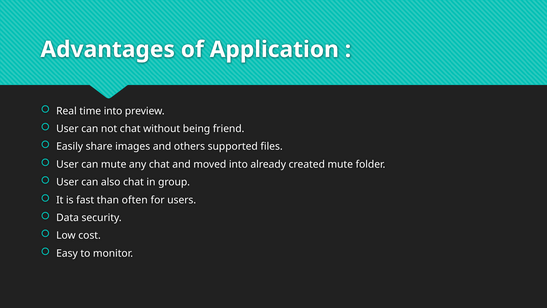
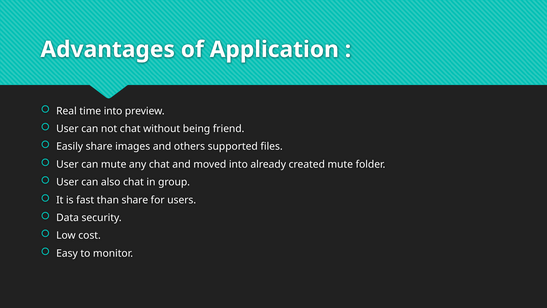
than often: often -> share (135, 200)
